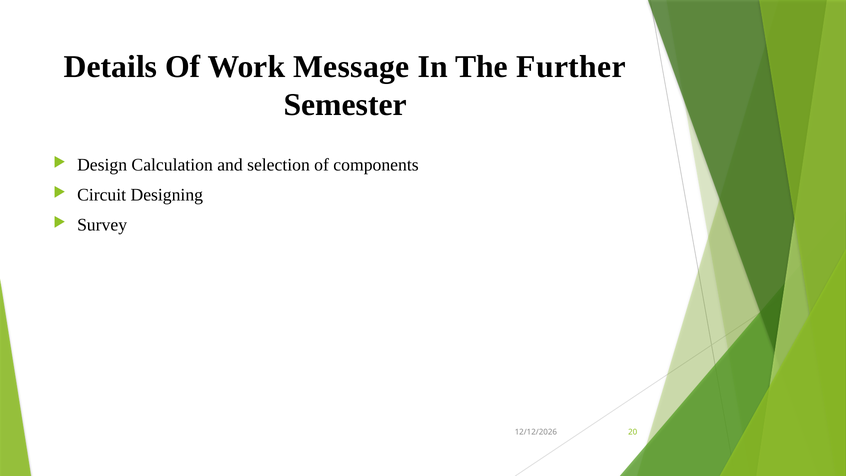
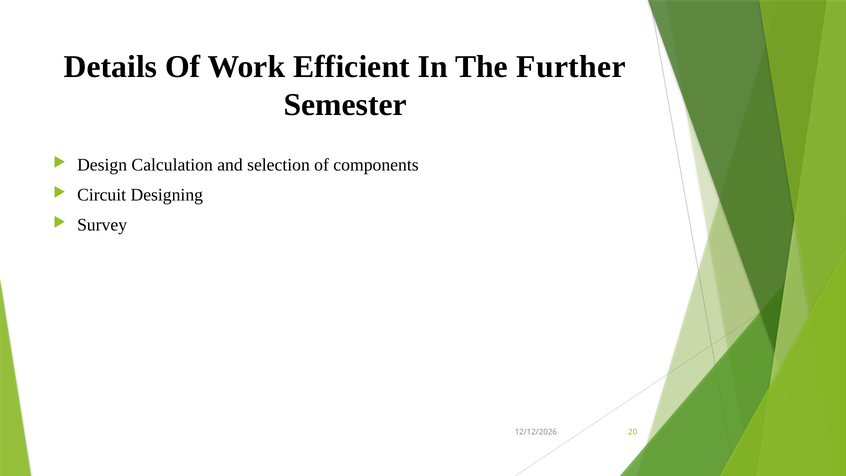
Message: Message -> Efficient (352, 67)
